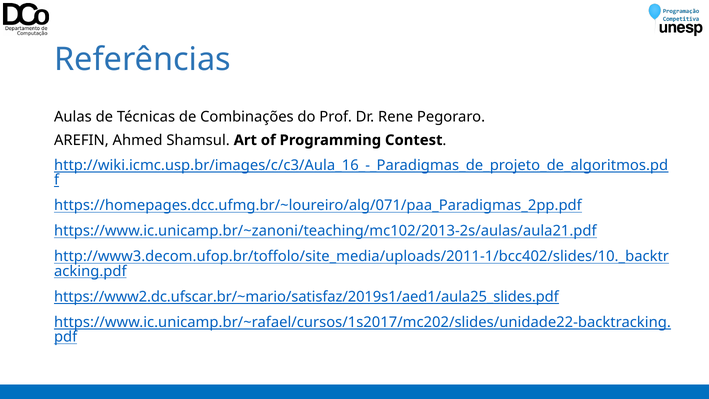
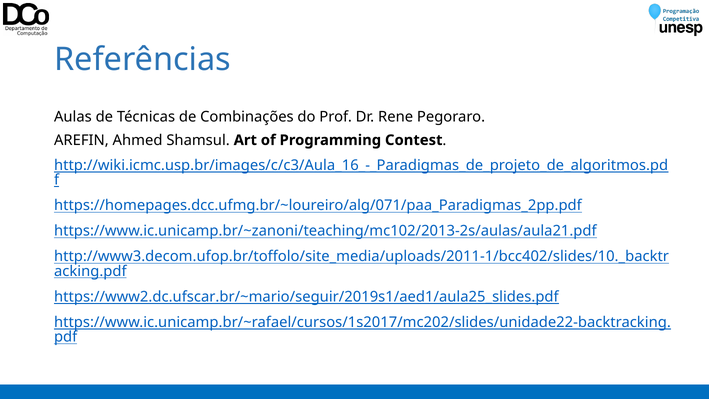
https://www2.dc.ufscar.br/~mario/satisfaz/2019s1/aed1/aula25_slides.pdf: https://www2.dc.ufscar.br/~mario/satisfaz/2019s1/aed1/aula25_slides.pdf -> https://www2.dc.ufscar.br/~mario/seguir/2019s1/aed1/aula25_slides.pdf (306, 297)
